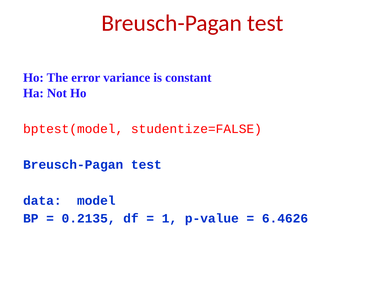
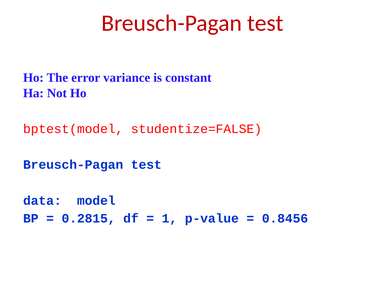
0.2135: 0.2135 -> 0.2815 (89, 219)
6.4626: 6.4626 -> 0.8456 (285, 219)
